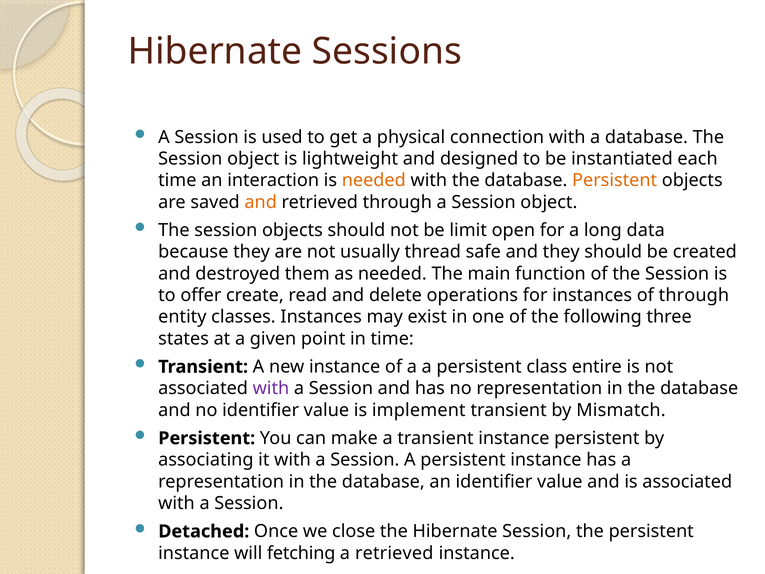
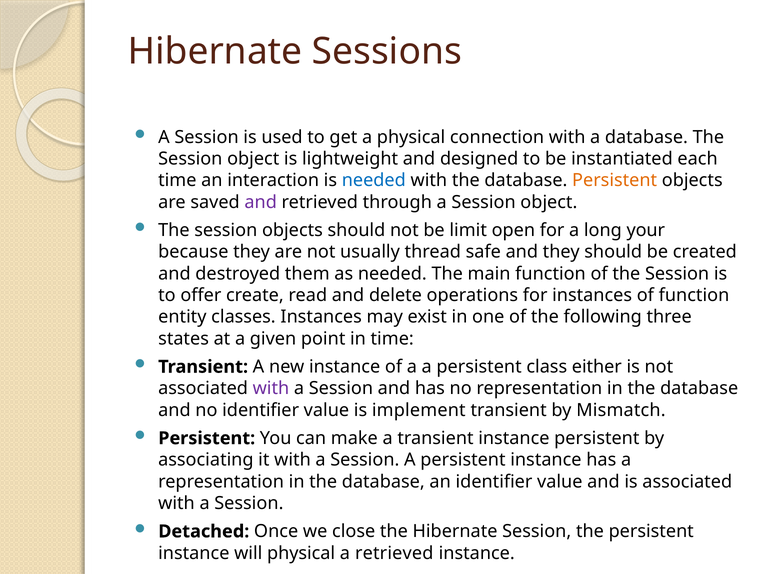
needed colour: orange -> blue (374, 180)
and colour: orange -> purple (261, 202)
data: data -> your (646, 230)
of through: through -> function (694, 295)
entire: entire -> either (597, 367)
will fetching: fetching -> physical (301, 553)
